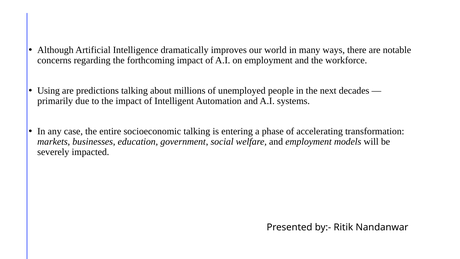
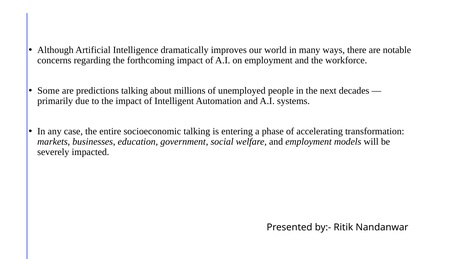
Using: Using -> Some (48, 91)
